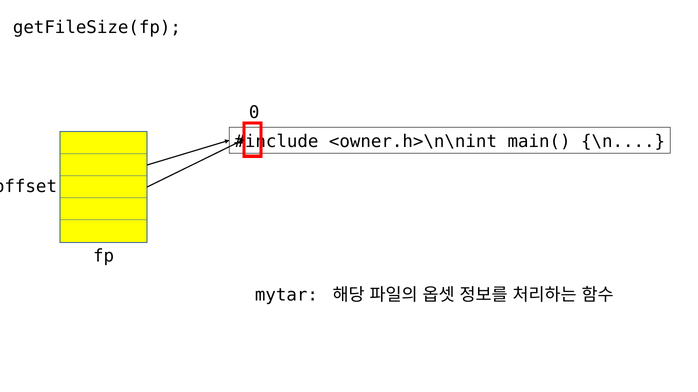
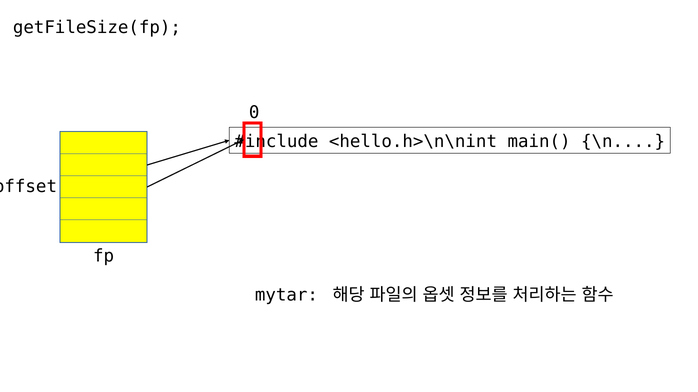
<owner.h>\n\nint: <owner.h>\n\nint -> <hello.h>\n\nint (413, 142)
